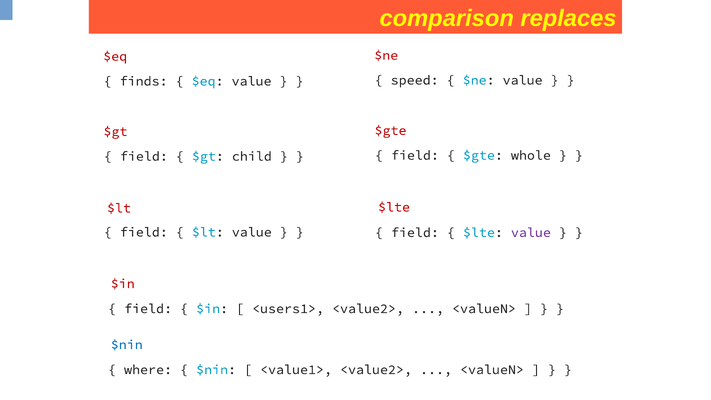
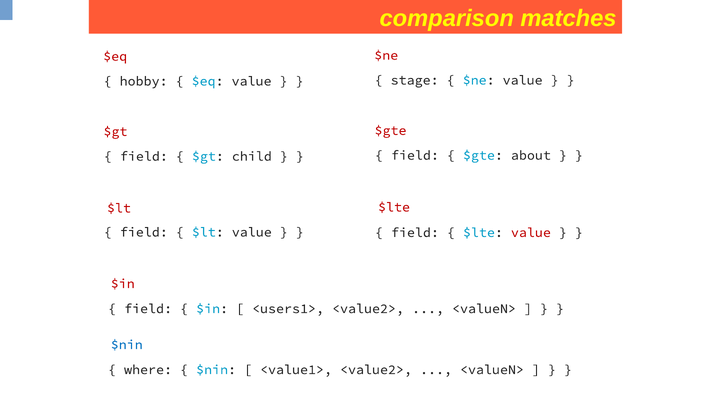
replaces: replaces -> matches (568, 19)
speed: speed -> stage (415, 80)
finds: finds -> hobby (144, 81)
whole: whole -> about (531, 155)
value colour: purple -> red (531, 232)
